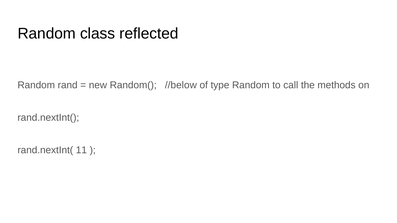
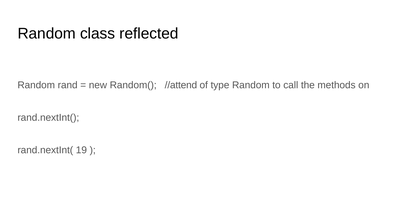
//below: //below -> //attend (181, 85)
11: 11 -> 19 (81, 150)
